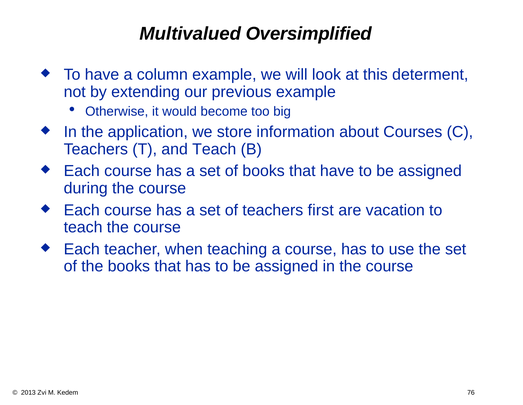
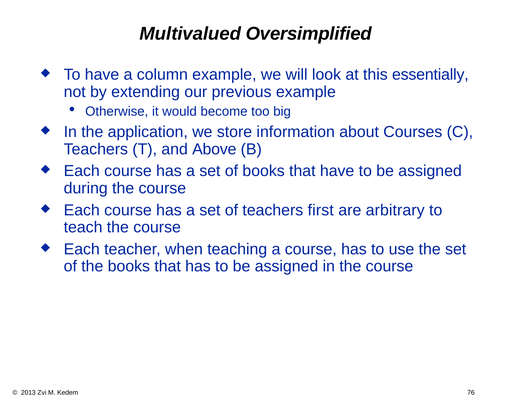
determent: determent -> essentially (430, 75)
and Teach: Teach -> Above (214, 149)
vacation: vacation -> arbitrary (395, 210)
